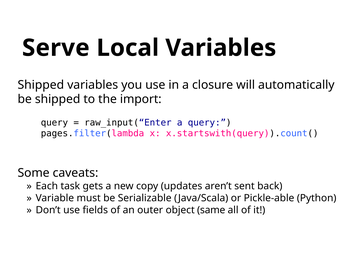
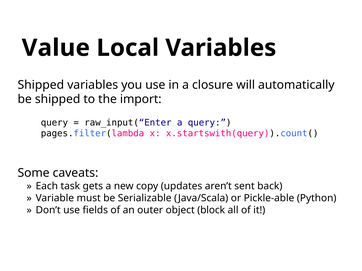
Serve: Serve -> Value (56, 48)
same: same -> block (211, 211)
